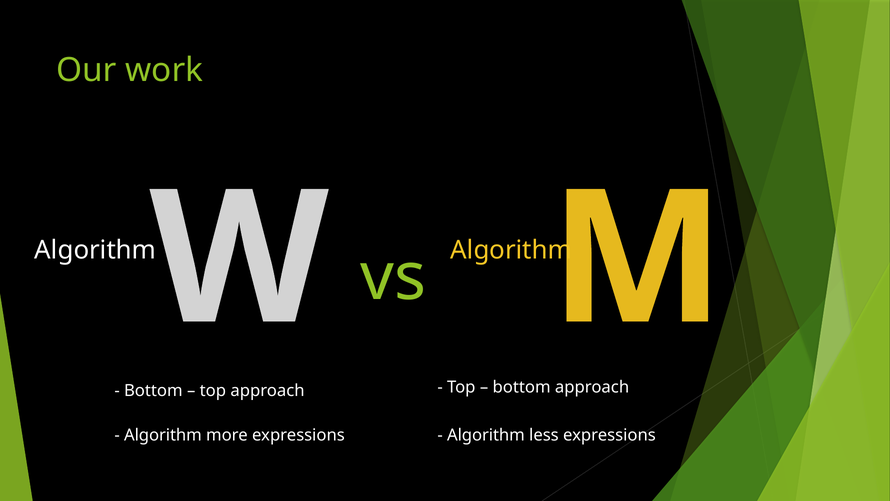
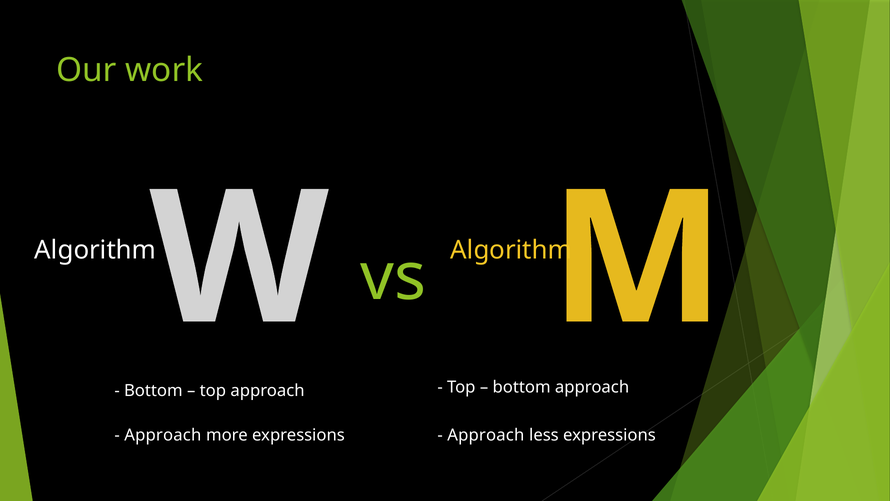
Algorithm: Algorithm -> Approach (163, 435)
Algorithm: Algorithm -> Approach (486, 435)
